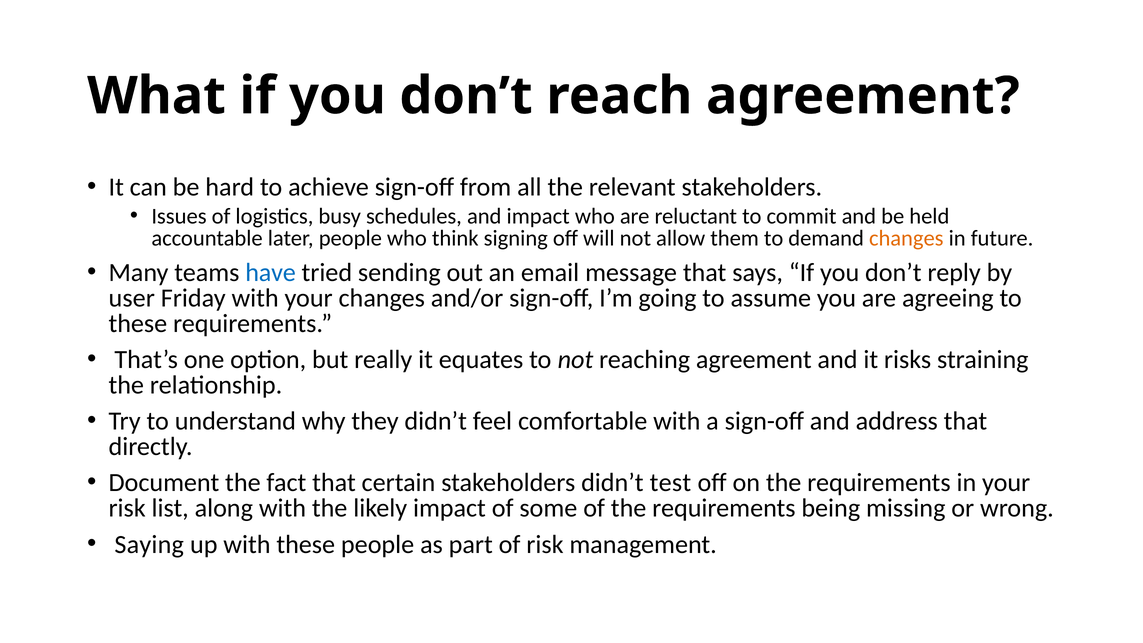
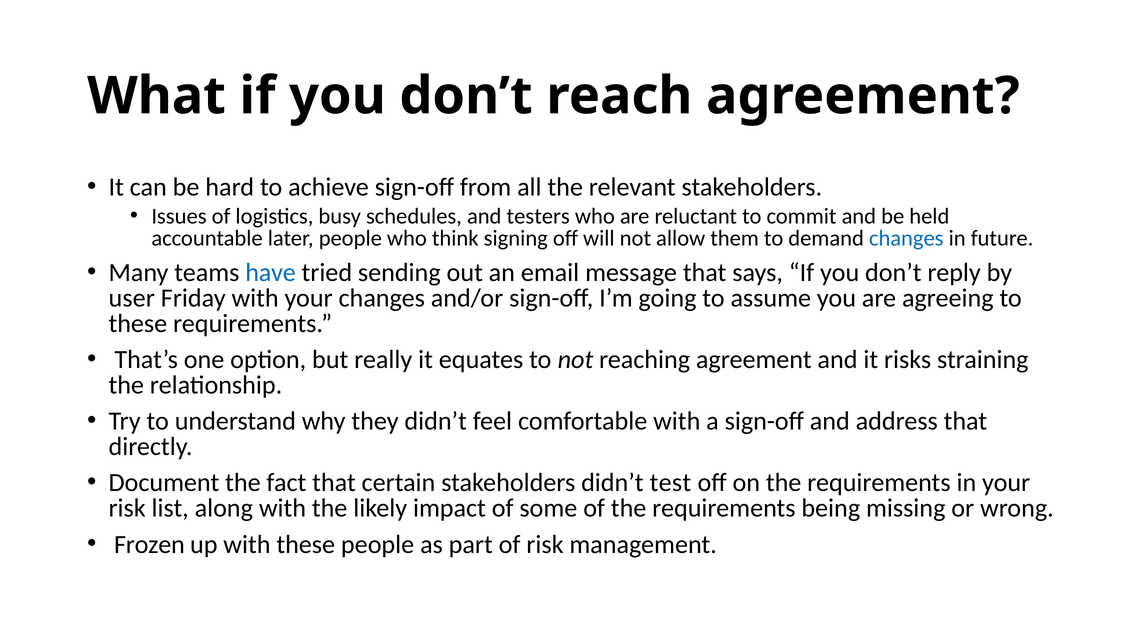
and impact: impact -> testers (538, 216)
changes colour: orange -> blue (906, 238)
Saying: Saying -> Frozen (149, 544)
